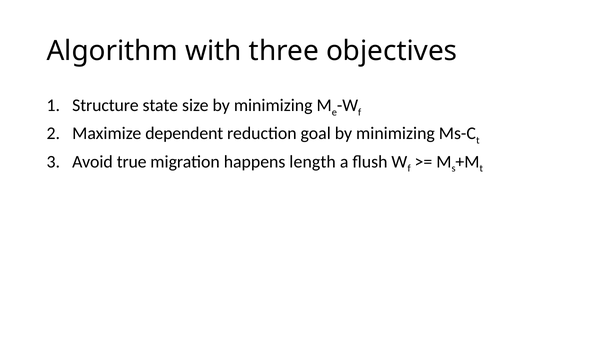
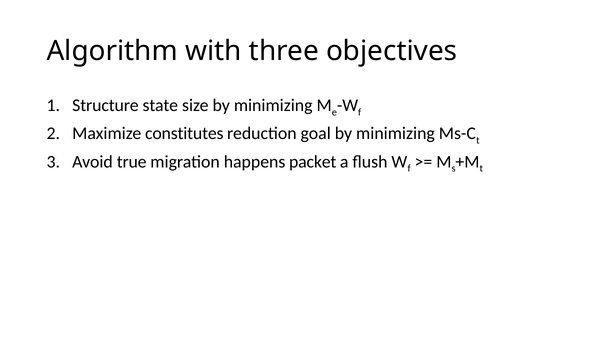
dependent: dependent -> constitutes (184, 133)
length: length -> packet (313, 162)
